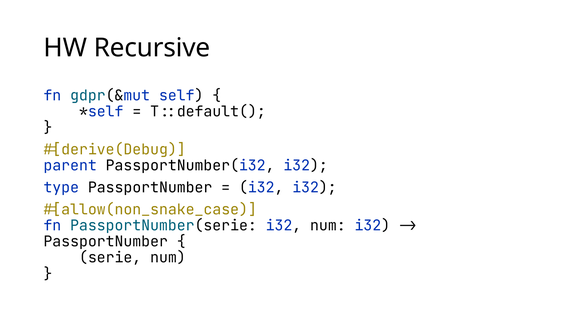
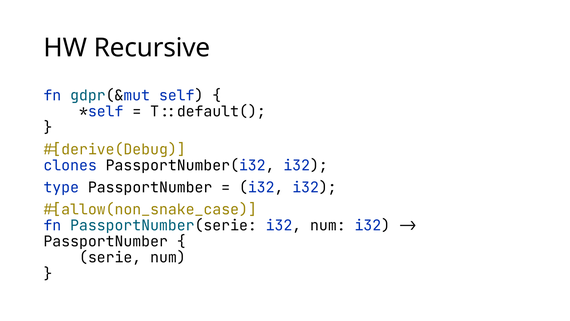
parent: parent -> clones (70, 165)
